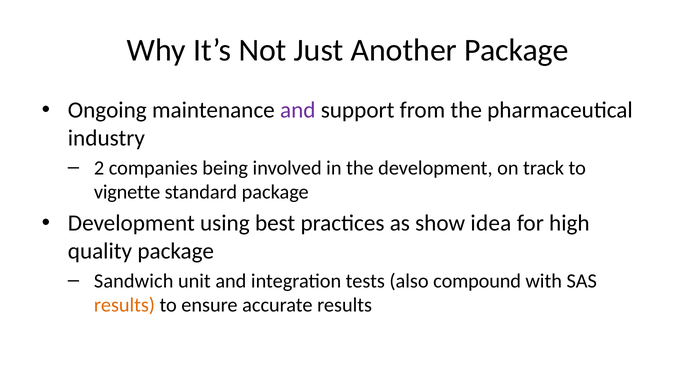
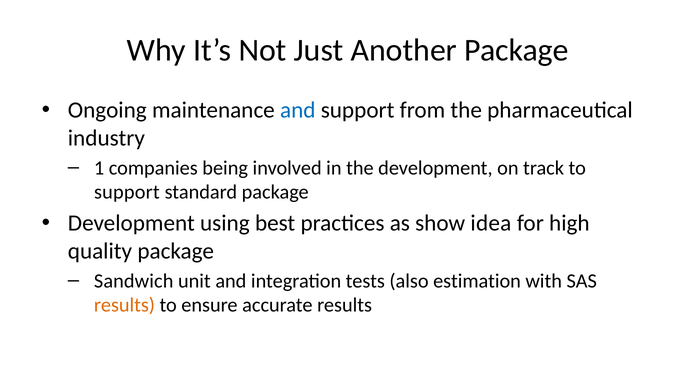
and colour: purple -> blue (298, 110)
2: 2 -> 1 (99, 168)
vignette: vignette -> support (127, 193)
compound: compound -> estimation (477, 281)
